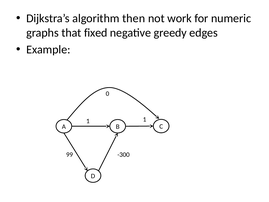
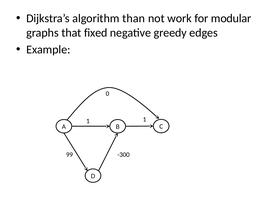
then: then -> than (134, 18)
numeric: numeric -> modular (231, 18)
